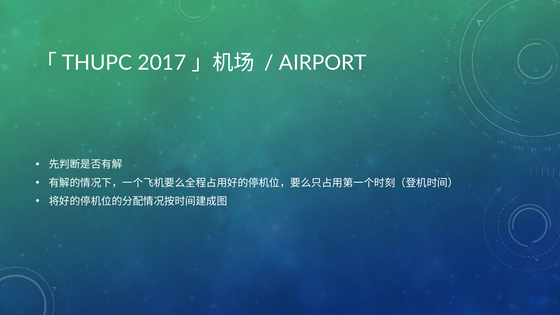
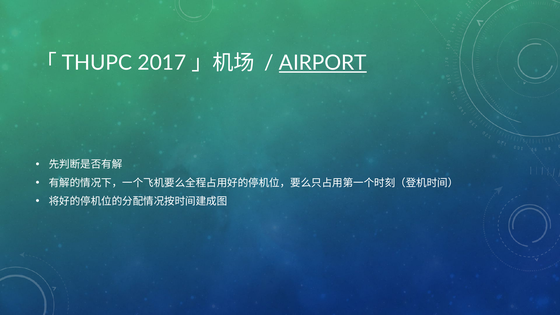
AIRPORT underline: none -> present (323, 63)
